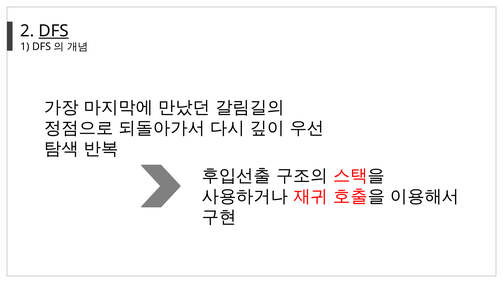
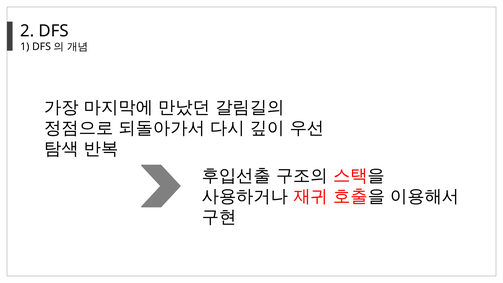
DFS underline: present -> none (54, 31)
